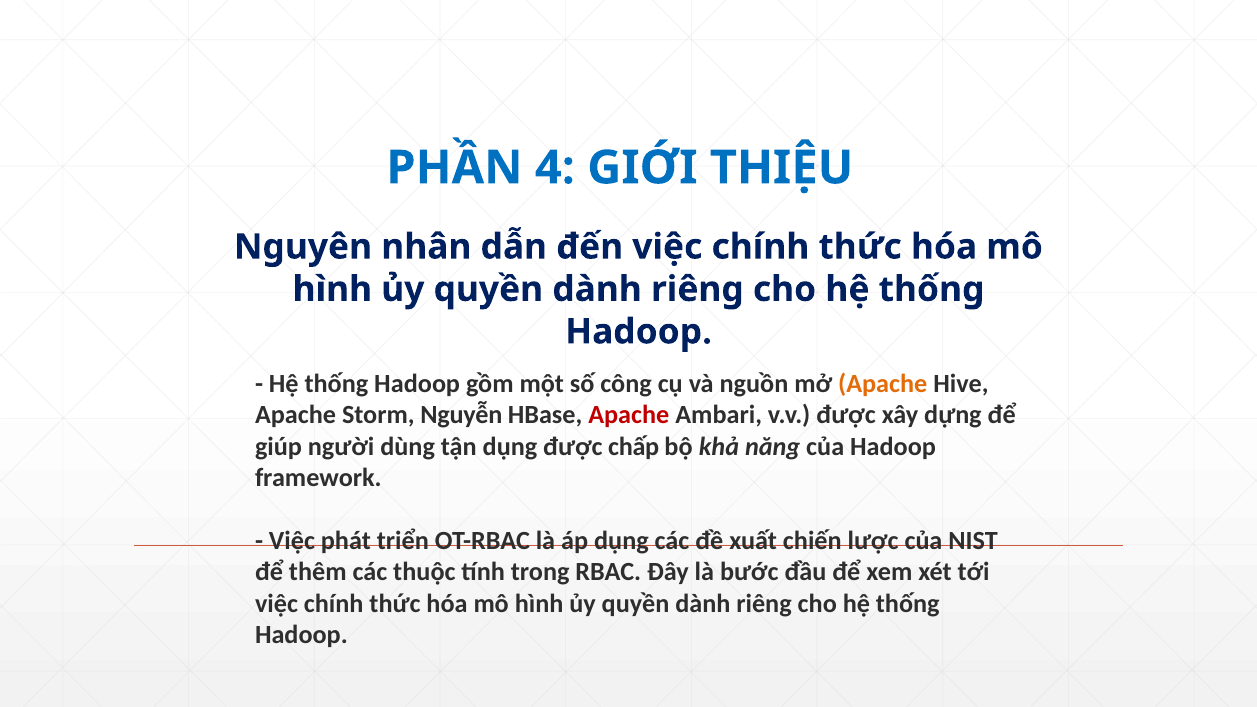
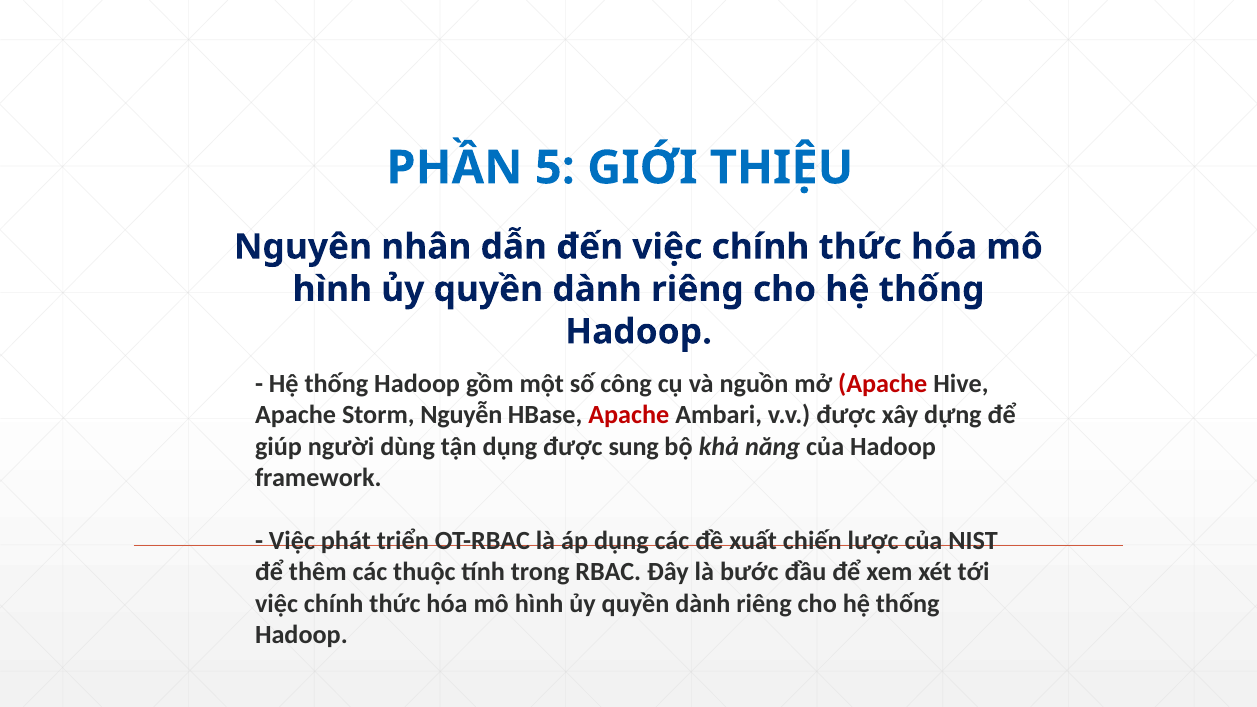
4: 4 -> 5 (555, 168)
Apache colour: orange -> red (883, 384)
chấp: chấp -> sung (634, 446)
